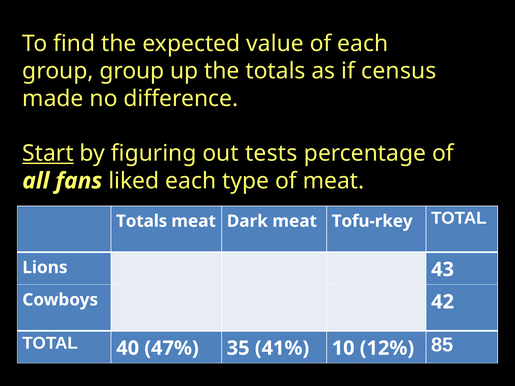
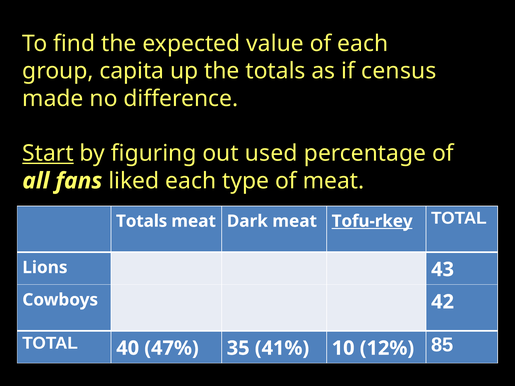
group group: group -> capita (132, 71)
tests: tests -> used (271, 154)
Tofu-rkey underline: none -> present (372, 221)
